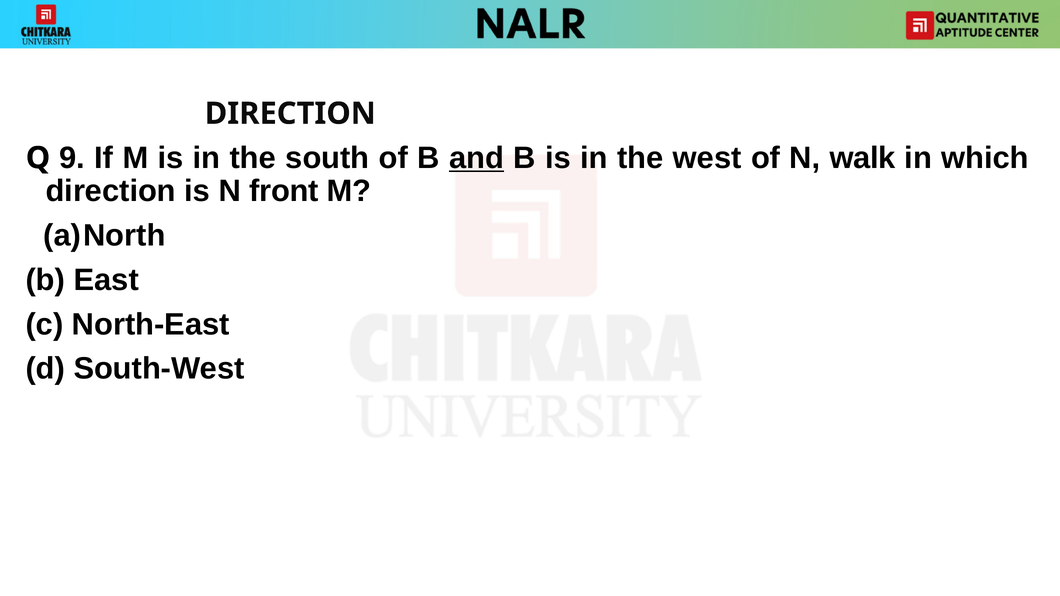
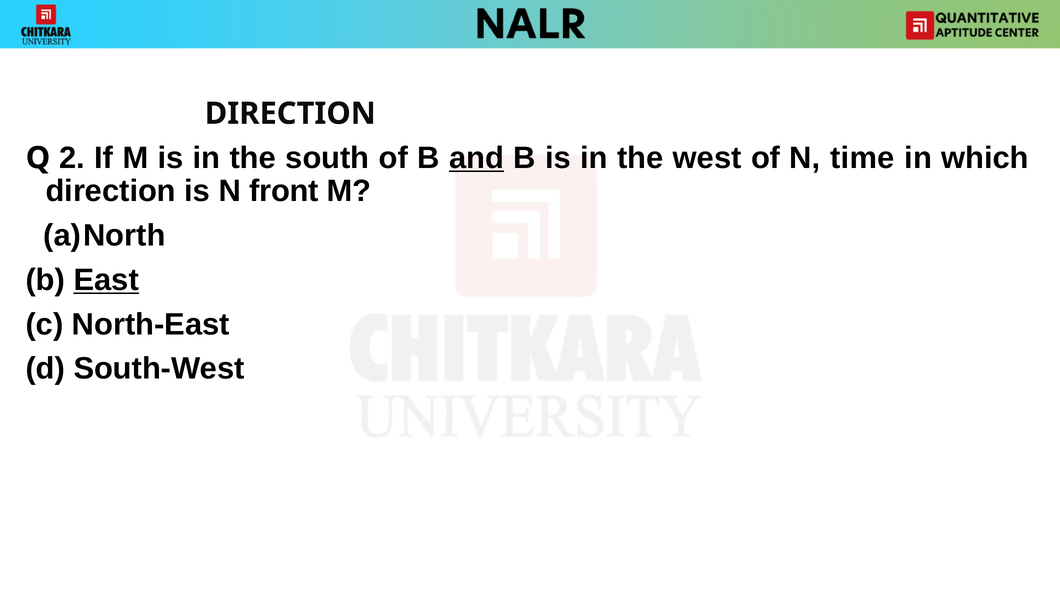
9: 9 -> 2 (72, 158)
walk: walk -> time (862, 158)
East underline: none -> present (106, 280)
